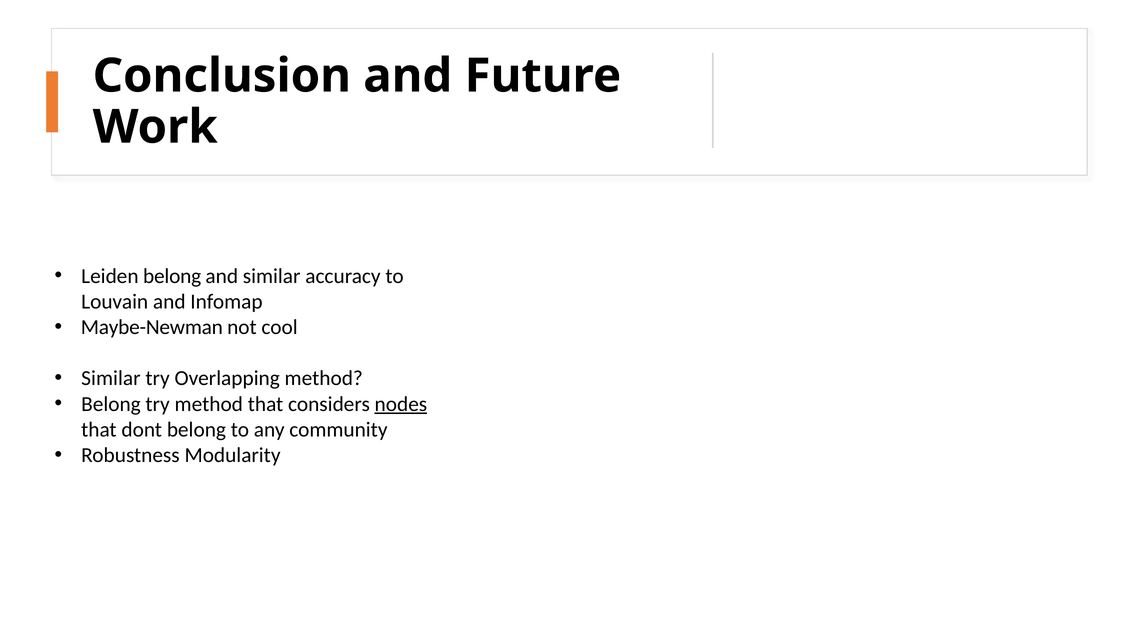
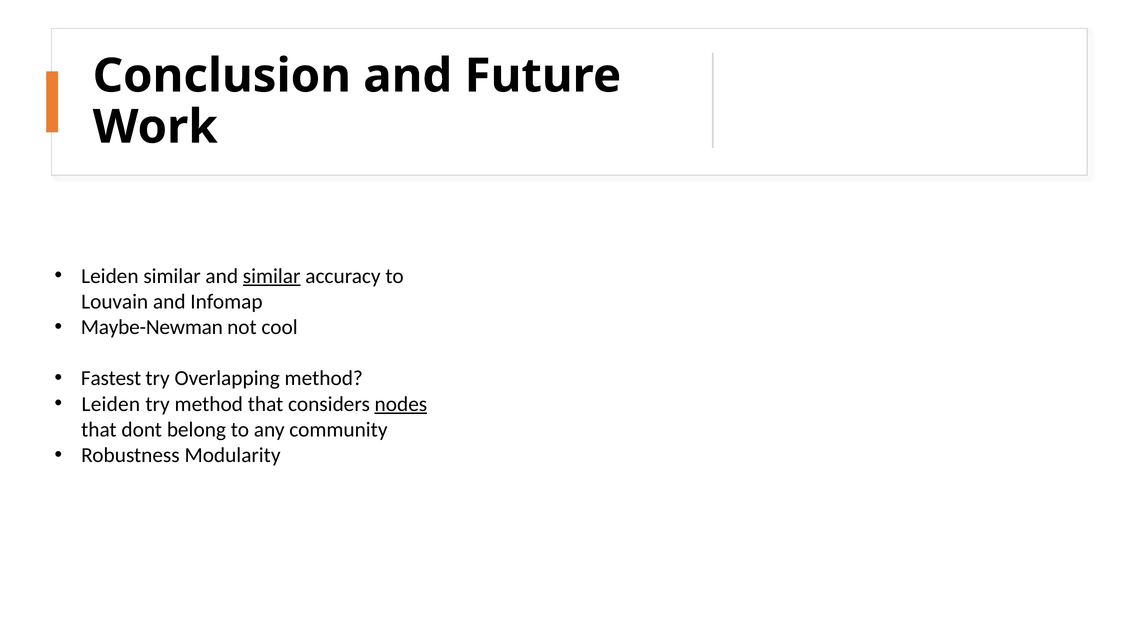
Leiden belong: belong -> similar (172, 276)
similar underline: none -> present (272, 276)
Similar: Similar -> Fastest (111, 379)
Belong: Belong -> Leiden (111, 404)
